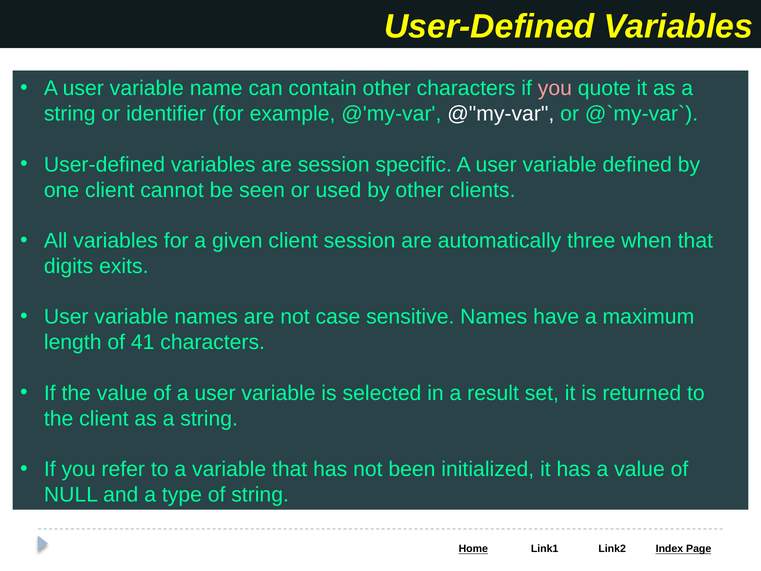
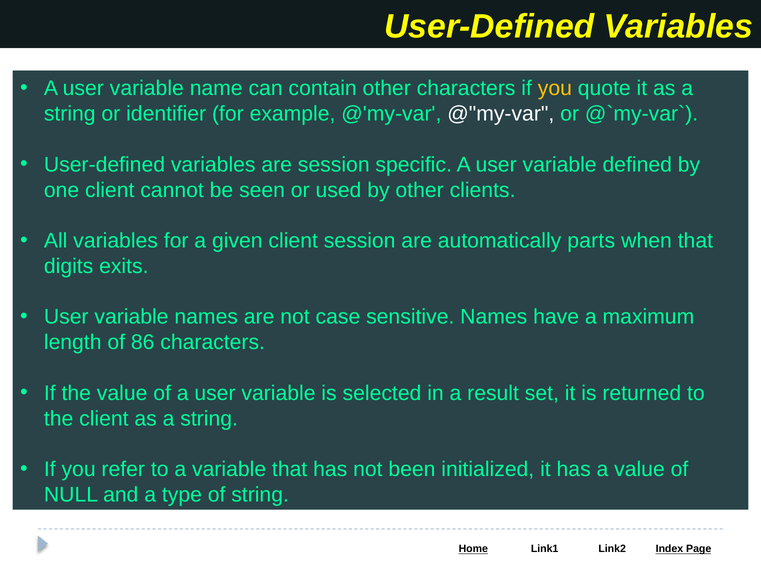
you colour: pink -> yellow (555, 88)
three: three -> parts (591, 241)
41: 41 -> 86 (143, 342)
